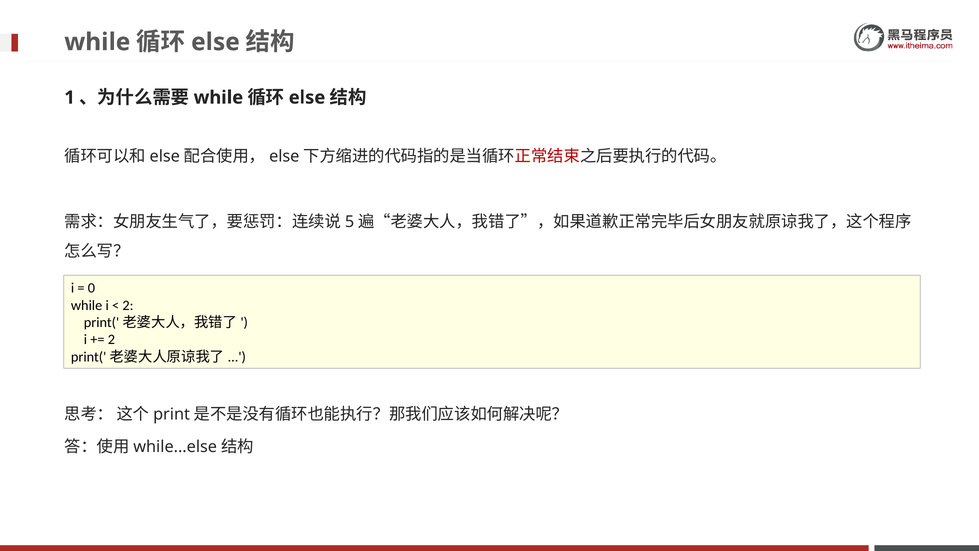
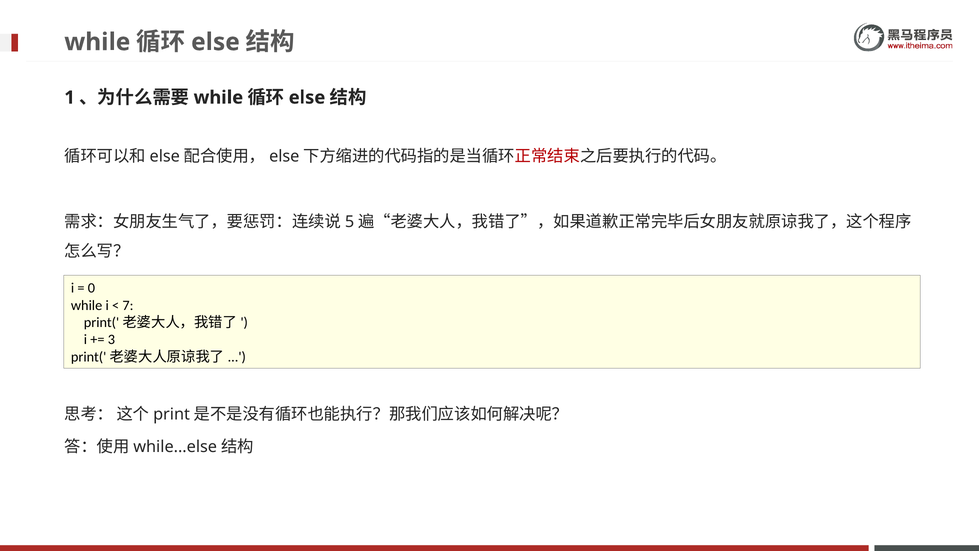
2: 2 -> 7 (128, 305)
2: 2 -> 3 (111, 339)
